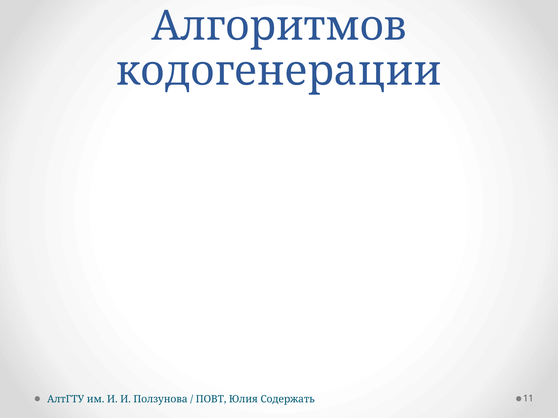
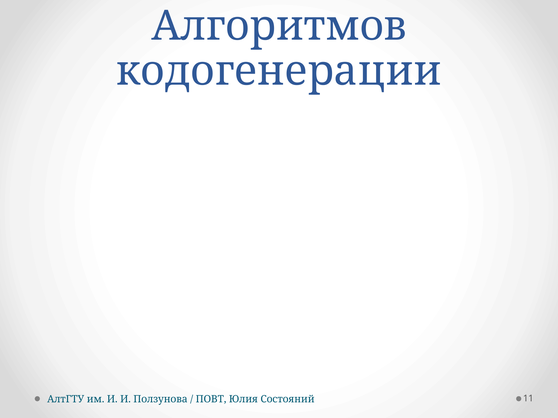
Содержать: Содержать -> Состояний (288, 400)
